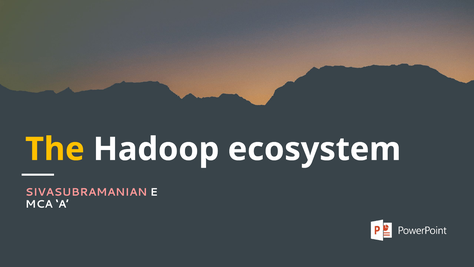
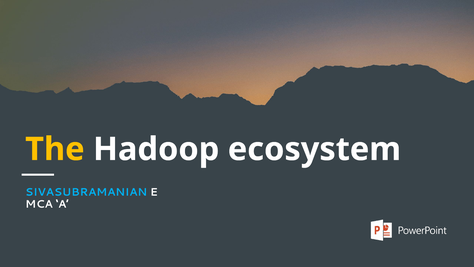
SIVASUBRAMANIAN colour: pink -> light blue (86, 192)
